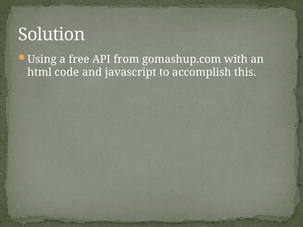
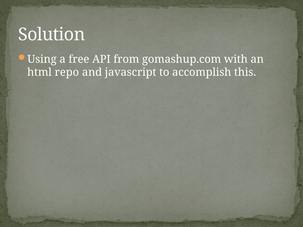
code: code -> repo (67, 72)
